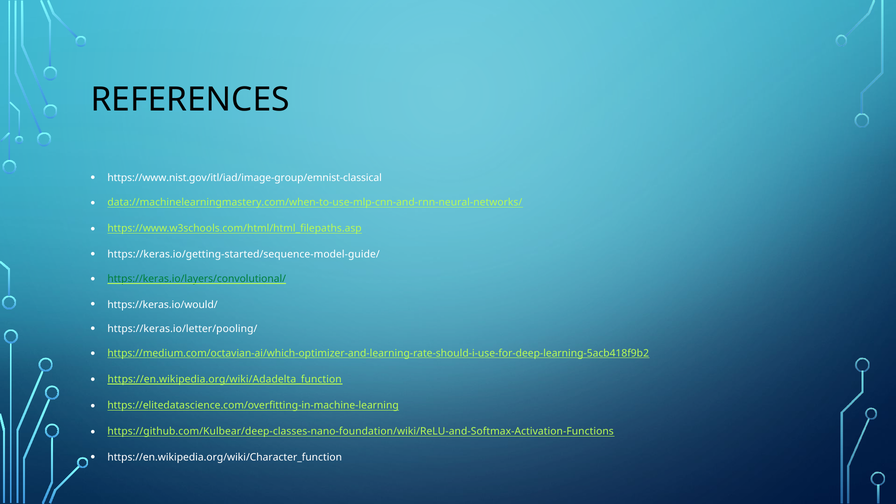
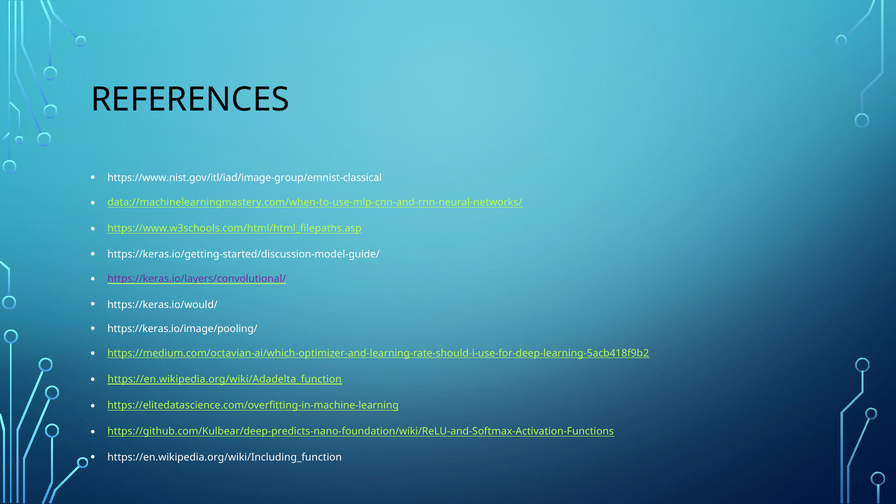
https://keras.io/getting-started/sequence-model-guide/: https://keras.io/getting-started/sequence-model-guide/ -> https://keras.io/getting-started/discussion-model-guide/ (244, 254)
https://keras.io/layers/convolutional/ colour: green -> purple (197, 279)
https://keras.io/letter/pooling/: https://keras.io/letter/pooling/ -> https://keras.io/image/pooling/ (182, 329)
https://github.com/Kulbear/deep-classes-nano-foundation/wiki/ReLU-and-Softmax-Activation-Functions: https://github.com/Kulbear/deep-classes-nano-foundation/wiki/ReLU-and-Softmax-Activation-Functions -> https://github.com/Kulbear/deep-predicts-nano-foundation/wiki/ReLU-and-Softmax-Activation-Functions (361, 432)
https://en.wikipedia.org/wiki/Character_function: https://en.wikipedia.org/wiki/Character_function -> https://en.wikipedia.org/wiki/Including_function (225, 457)
